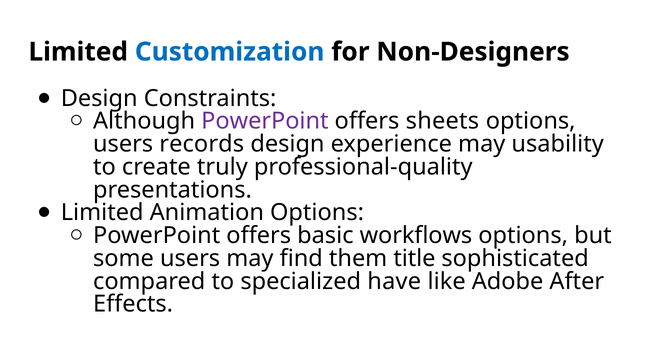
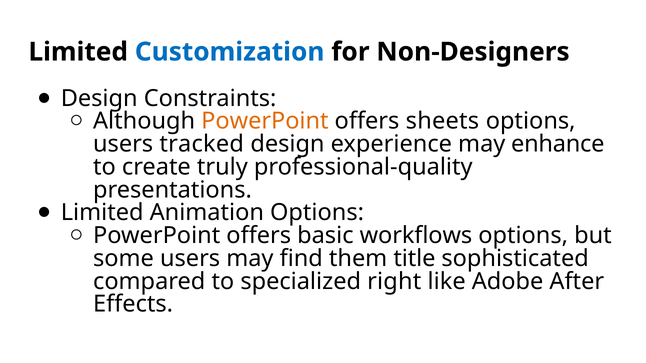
PowerPoint colour: purple -> orange (265, 121)
records: records -> tracked (202, 144)
usability: usability -> enhance (558, 144)
have: have -> right (394, 282)
